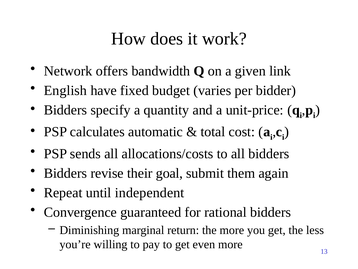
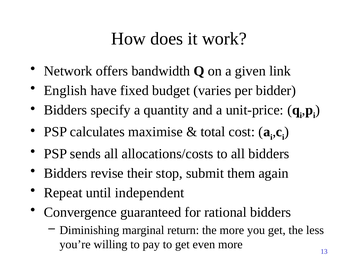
automatic: automatic -> maximise (155, 132)
goal: goal -> stop (169, 173)
